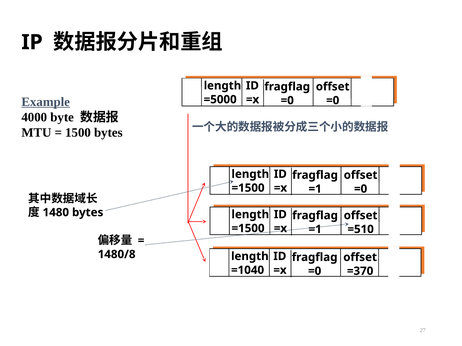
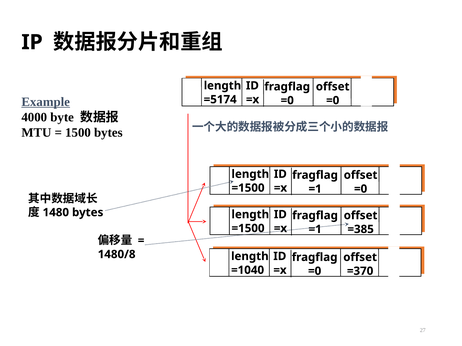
=5000: =5000 -> =5174 (220, 100)
=510: =510 -> =385 (361, 230)
